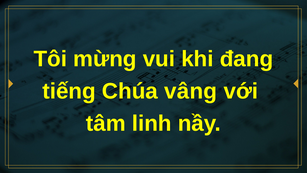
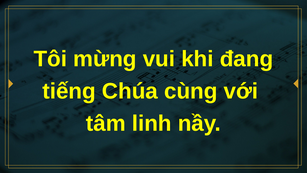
vâng: vâng -> cùng (191, 91)
